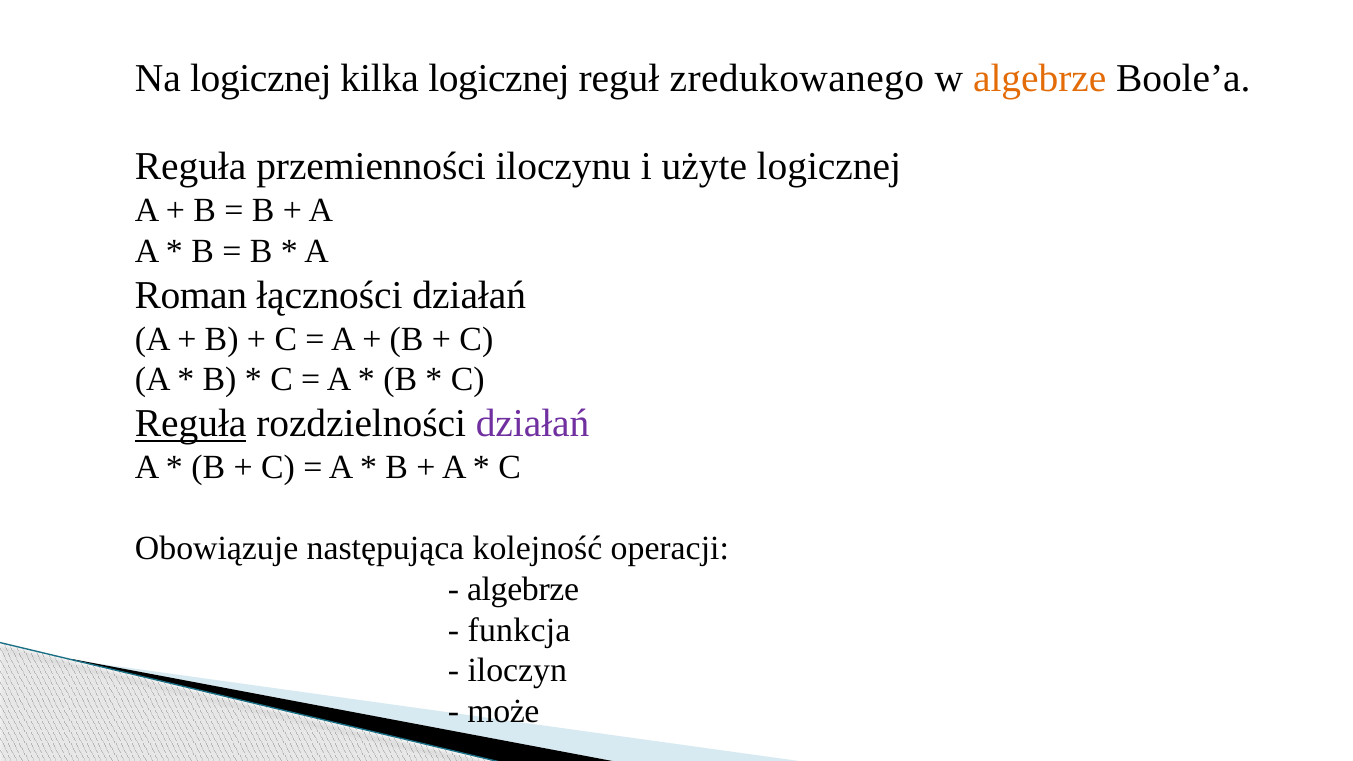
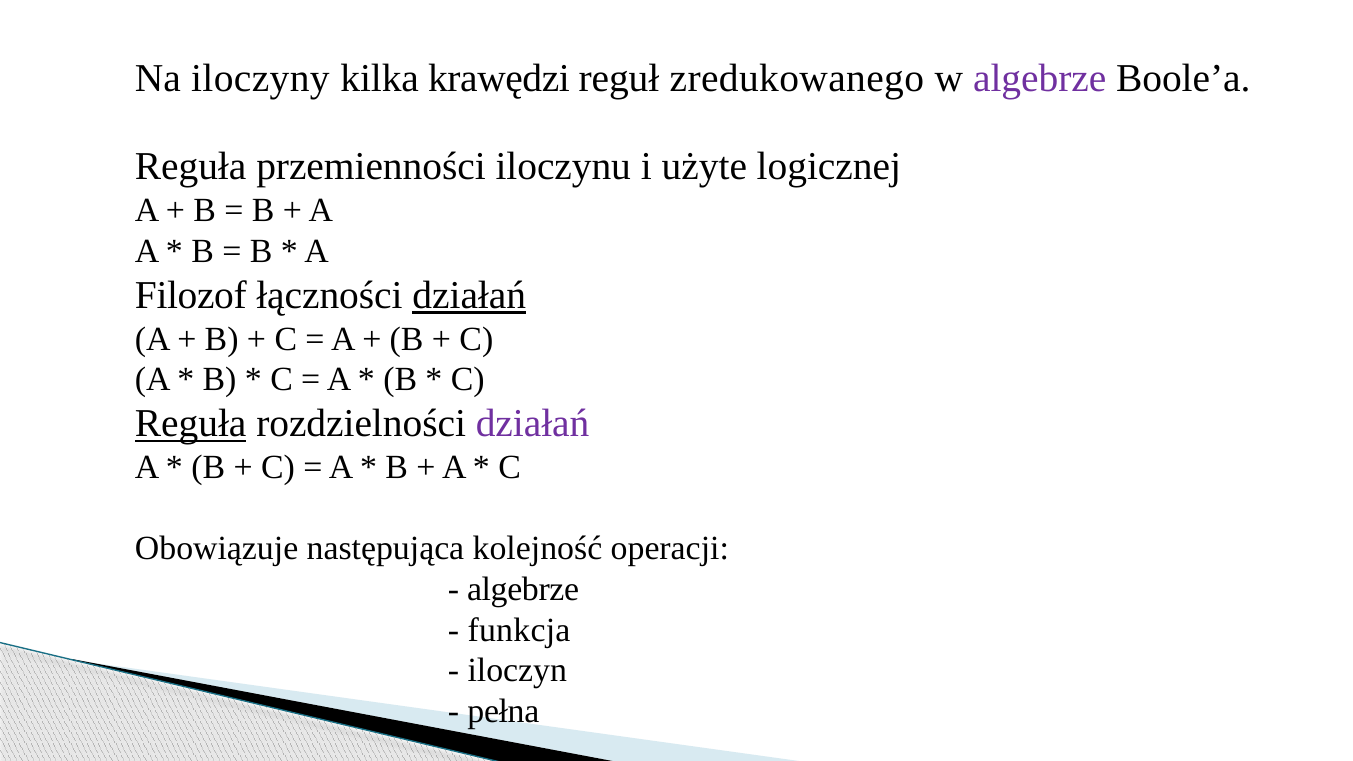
Na logicznej: logicznej -> iloczyny (260, 79)
kilka logicznej: logicznej -> krawędzi (499, 79)
algebrze colour: orange -> purple (1040, 79)
Roman: Roman -> Filozof (191, 295)
działań underline: none -> present (469, 295)
może: może -> pełna (503, 711)
